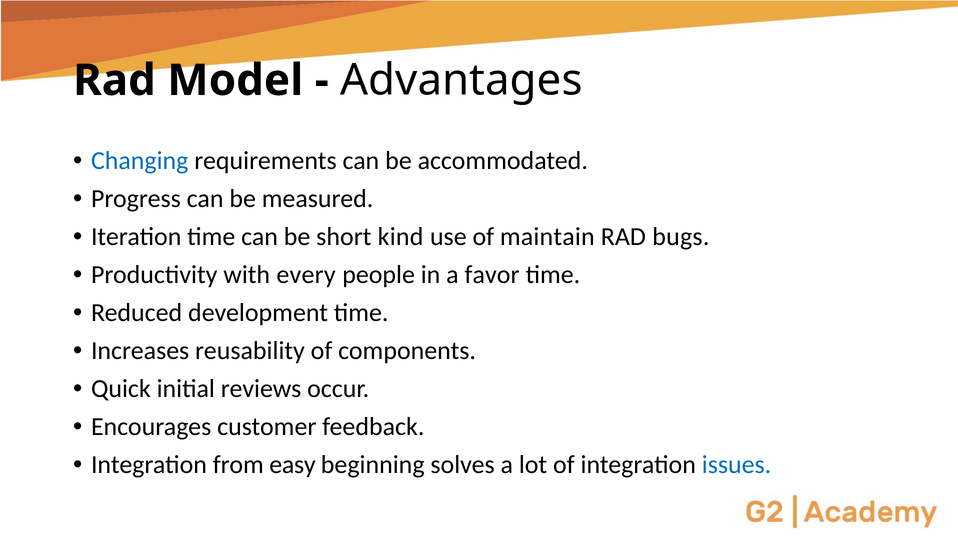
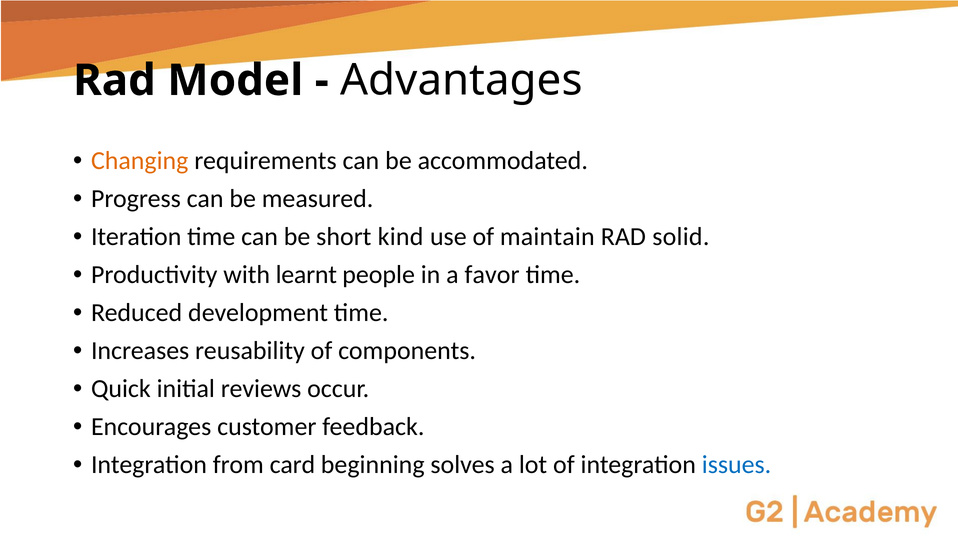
Changing colour: blue -> orange (140, 161)
bugs: bugs -> solid (681, 237)
every: every -> learnt (306, 275)
easy: easy -> card (292, 465)
